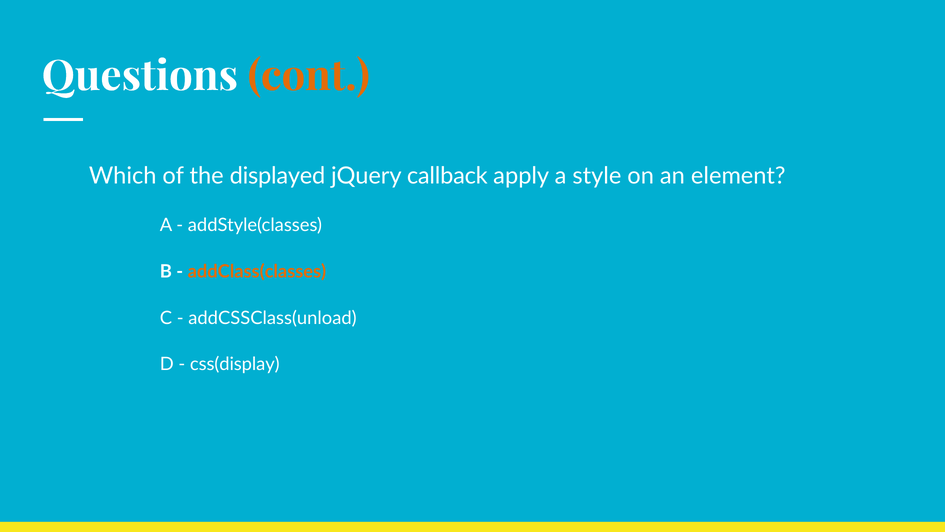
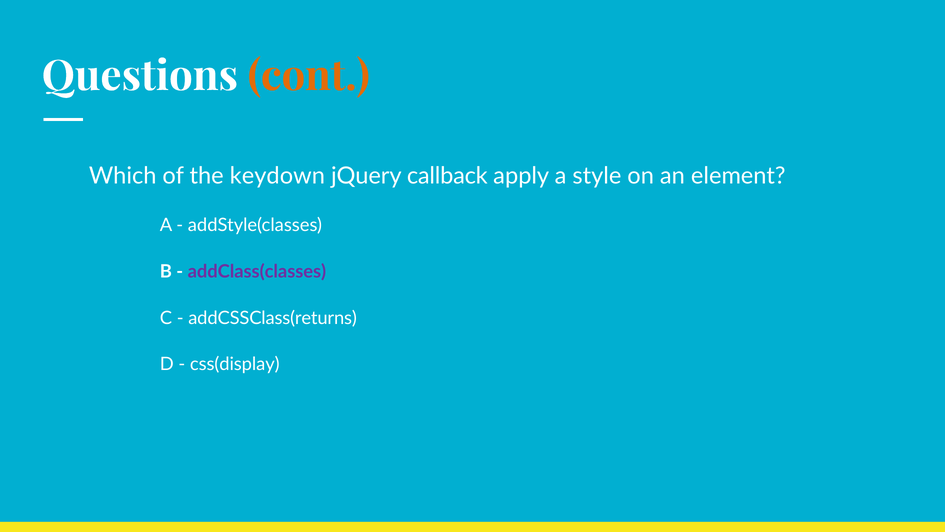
displayed: displayed -> keydown (277, 176)
addClass(classes colour: orange -> purple (257, 271)
addCSSClass(unload: addCSSClass(unload -> addCSSClass(returns (273, 318)
